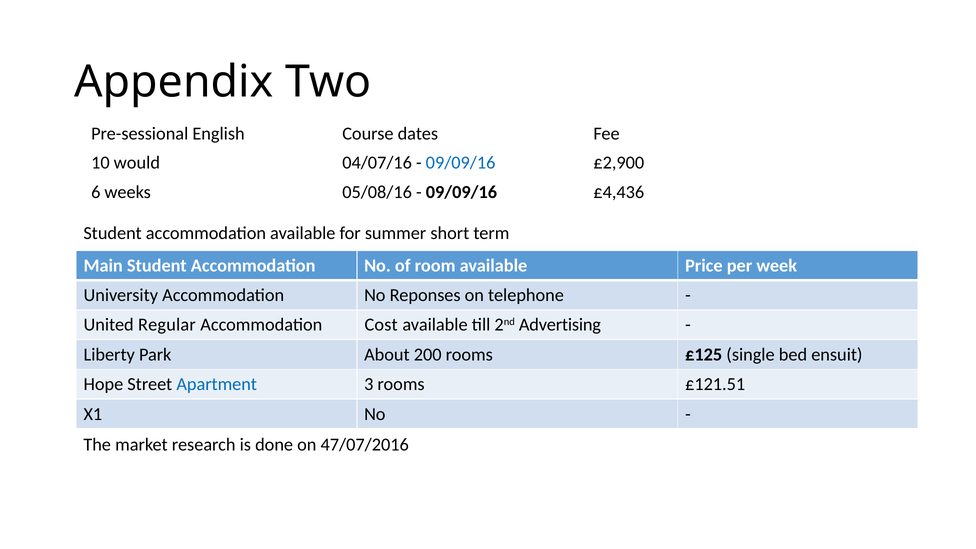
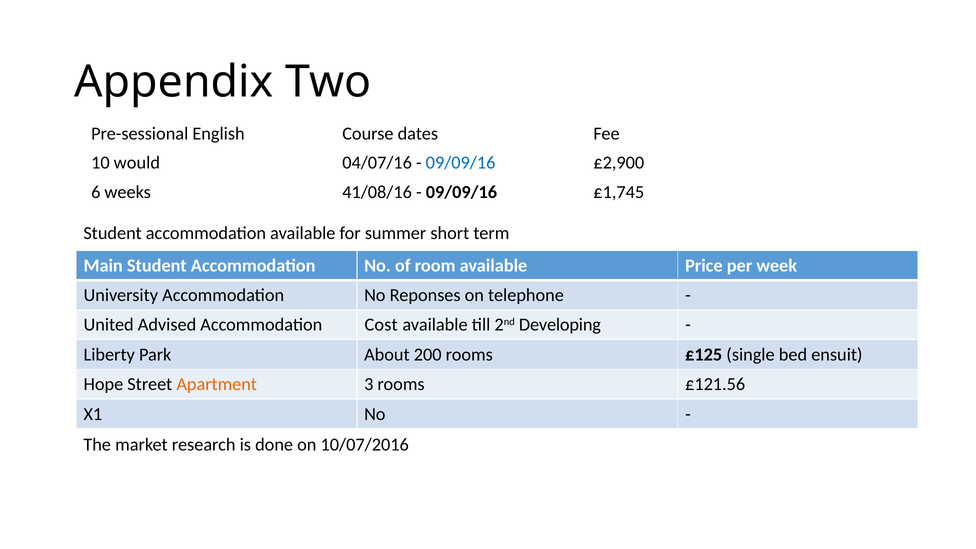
05/08/16: 05/08/16 -> 41/08/16 (377, 192)
£4,436: £4,436 -> £1,745 (619, 192)
Regular: Regular -> Advised (167, 325)
Advertising: Advertising -> Developing (560, 325)
Apartment colour: blue -> orange (217, 384)
£121.51: £121.51 -> £121.56 (715, 384)
47/07/2016: 47/07/2016 -> 10/07/2016 (365, 444)
